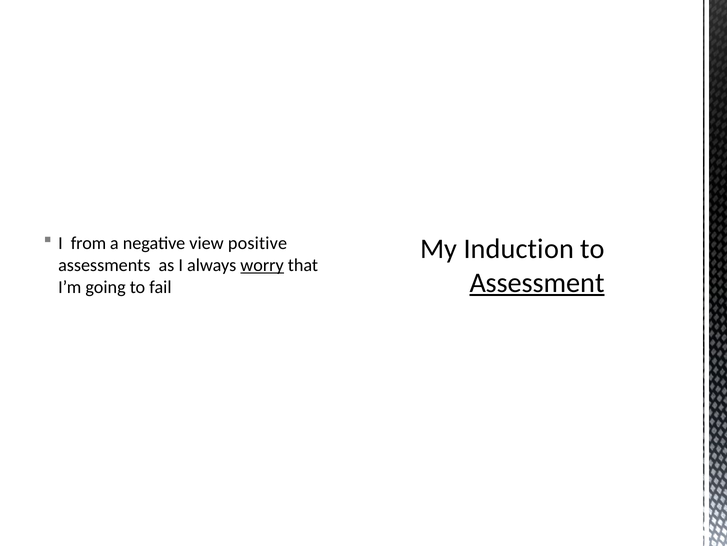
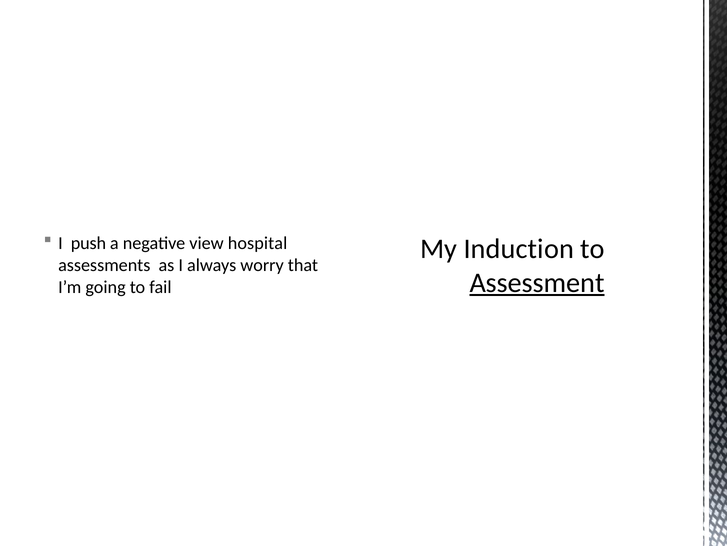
from: from -> push (88, 243)
positive: positive -> hospital (258, 243)
worry underline: present -> none (262, 265)
